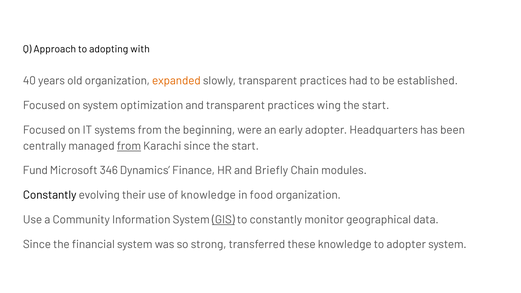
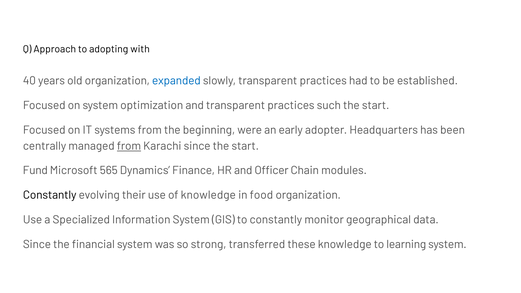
expanded colour: orange -> blue (176, 81)
wing: wing -> such (329, 105)
346: 346 -> 565 (109, 171)
Briefly: Briefly -> Officer (272, 171)
Community: Community -> Specialized (81, 220)
GIS underline: present -> none (223, 220)
to adopter: adopter -> learning (406, 244)
